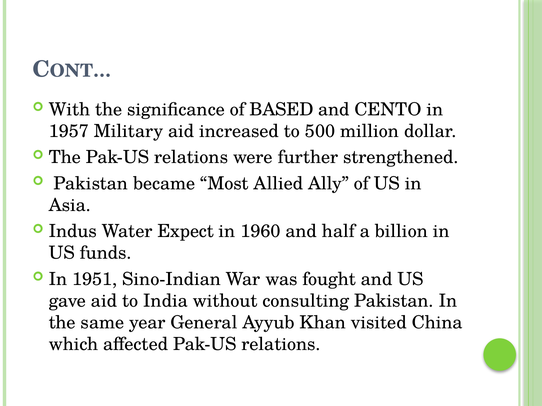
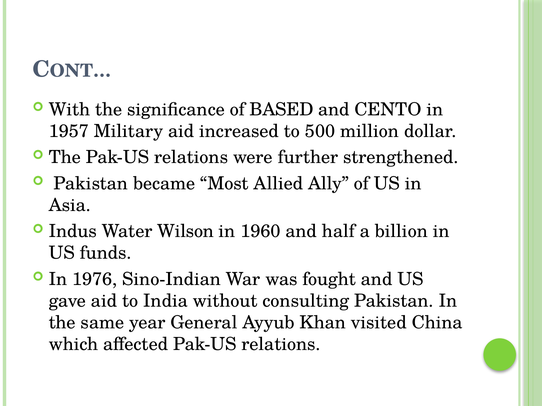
Expect: Expect -> Wilson (186, 232)
1951: 1951 -> 1976 (95, 279)
